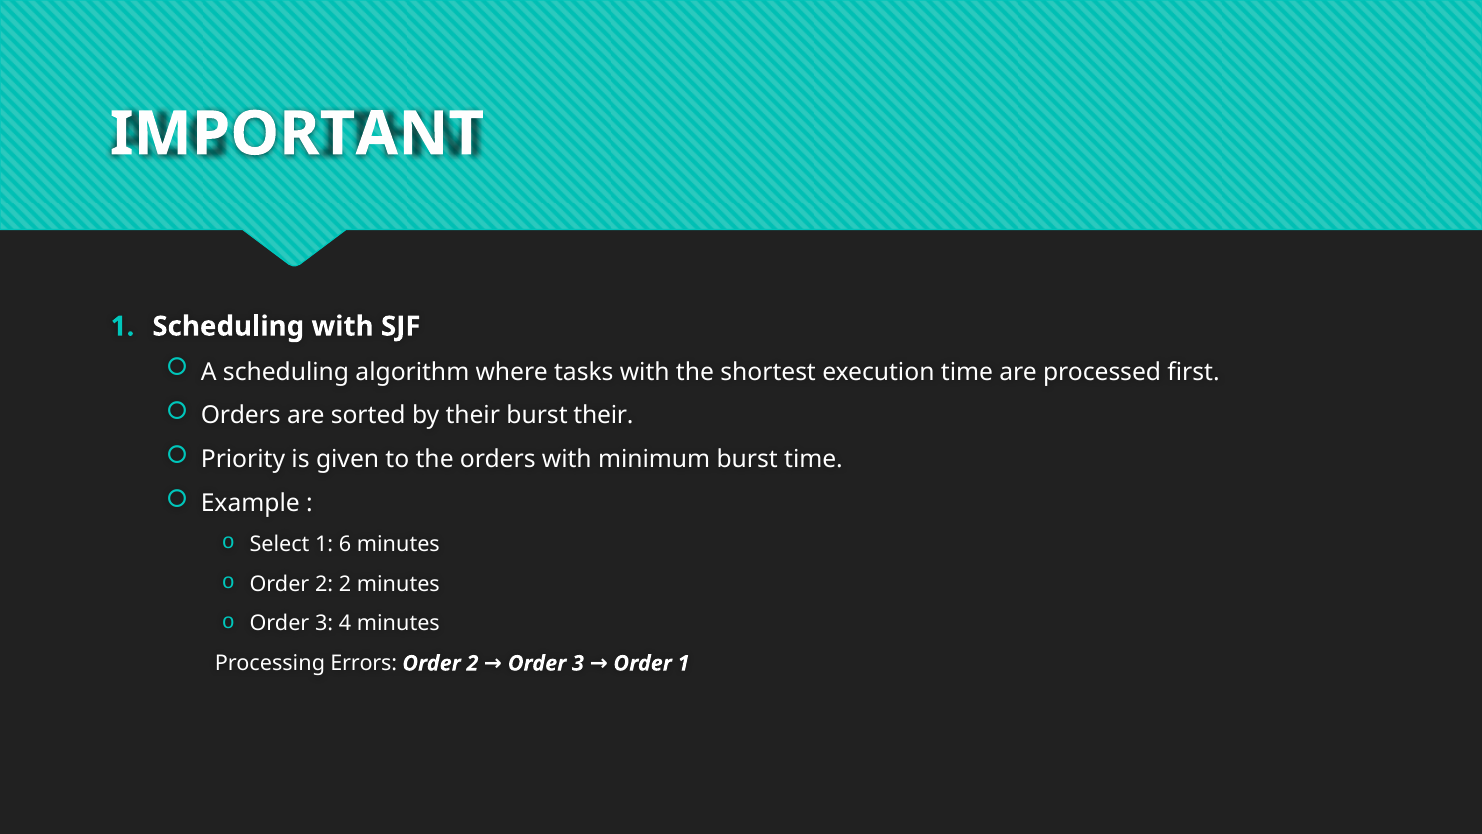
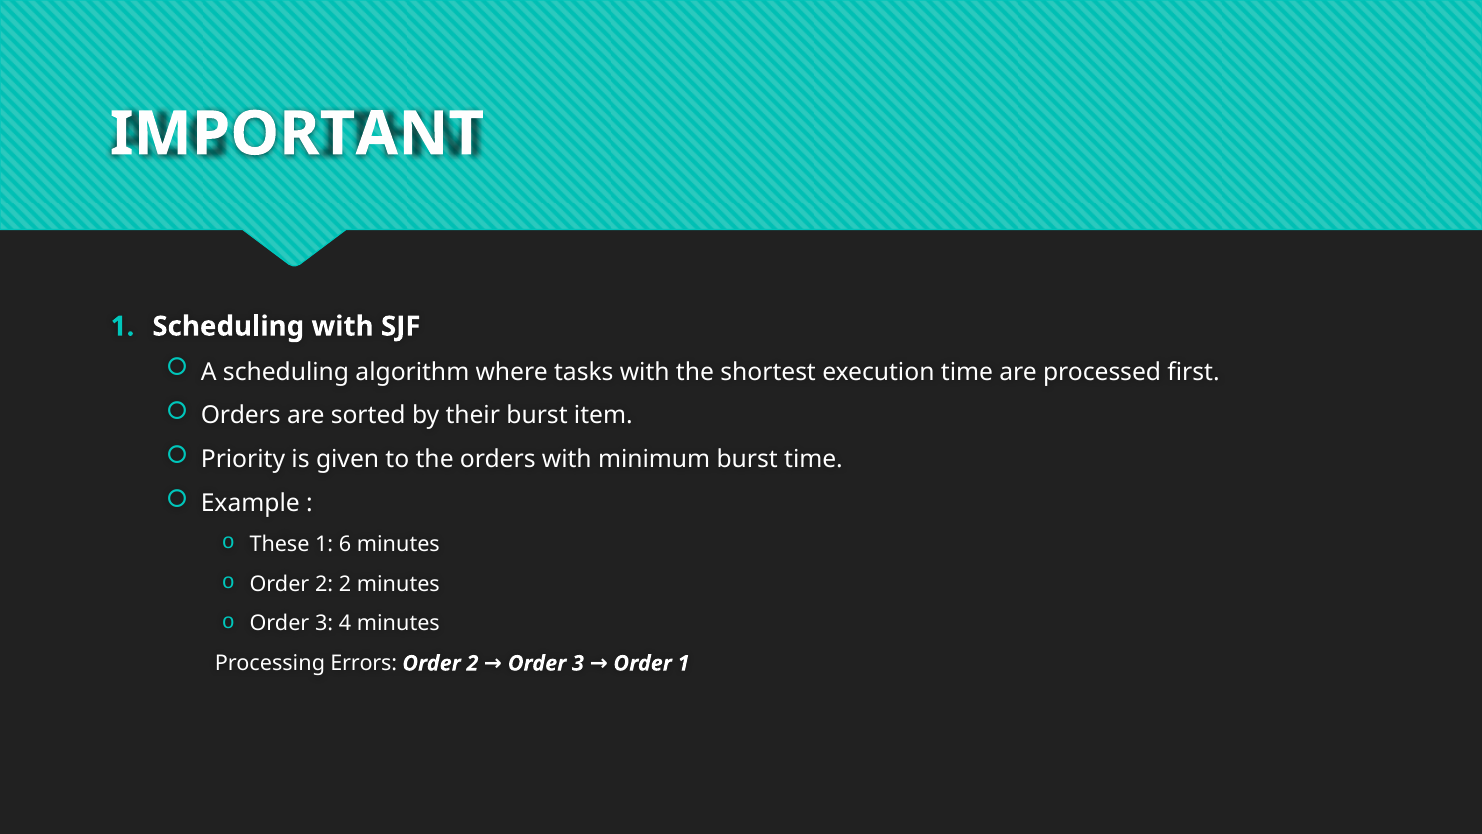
burst their: their -> item (603, 416)
Select: Select -> These (280, 544)
